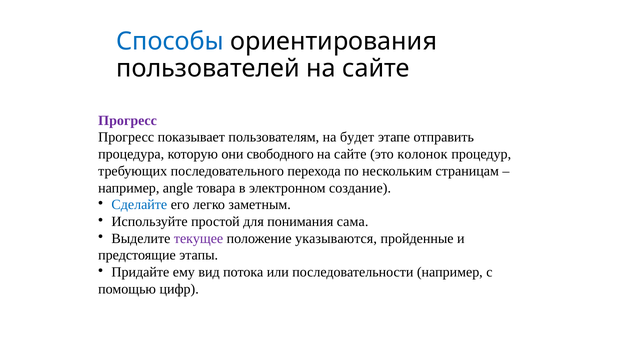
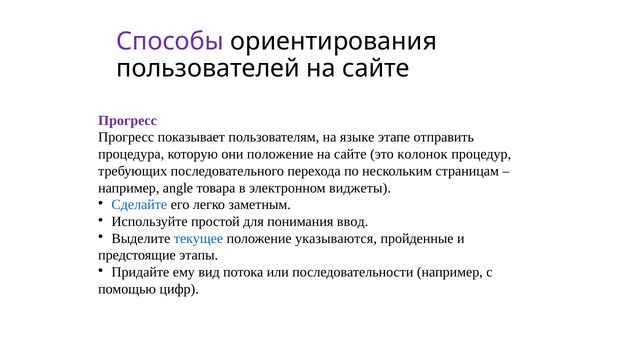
Способы colour: blue -> purple (170, 41)
будет: будет -> языке (357, 137)
они свободного: свободного -> положение (280, 154)
создание: создание -> виджеты (360, 188)
сама: сама -> ввод (353, 221)
текущее colour: purple -> blue (199, 238)
